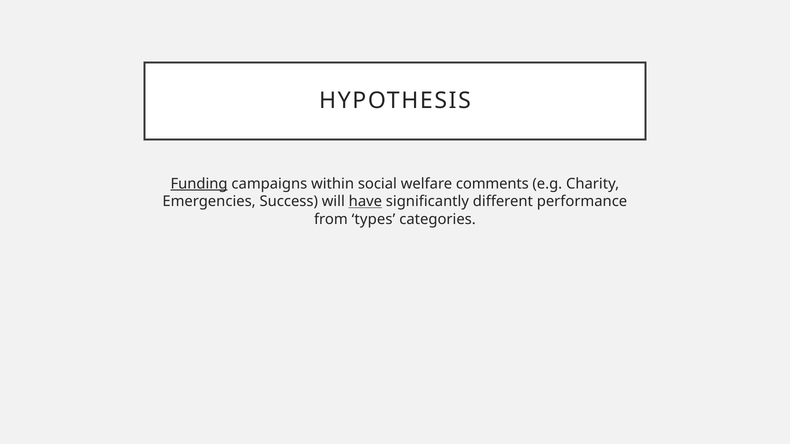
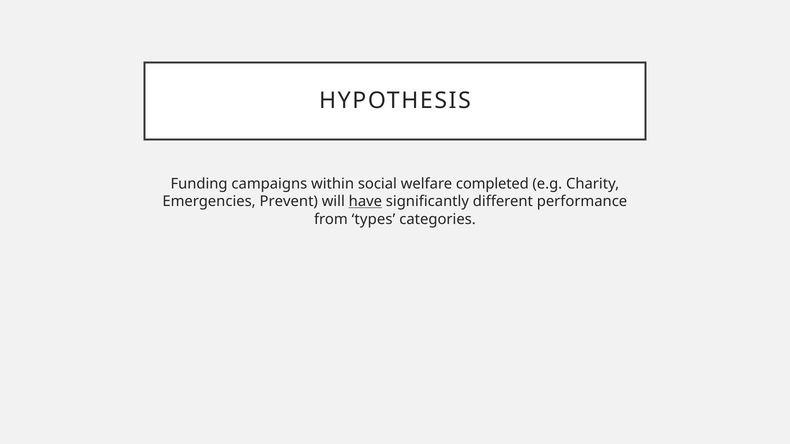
Funding underline: present -> none (199, 184)
comments: comments -> completed (492, 184)
Success: Success -> Prevent (289, 202)
